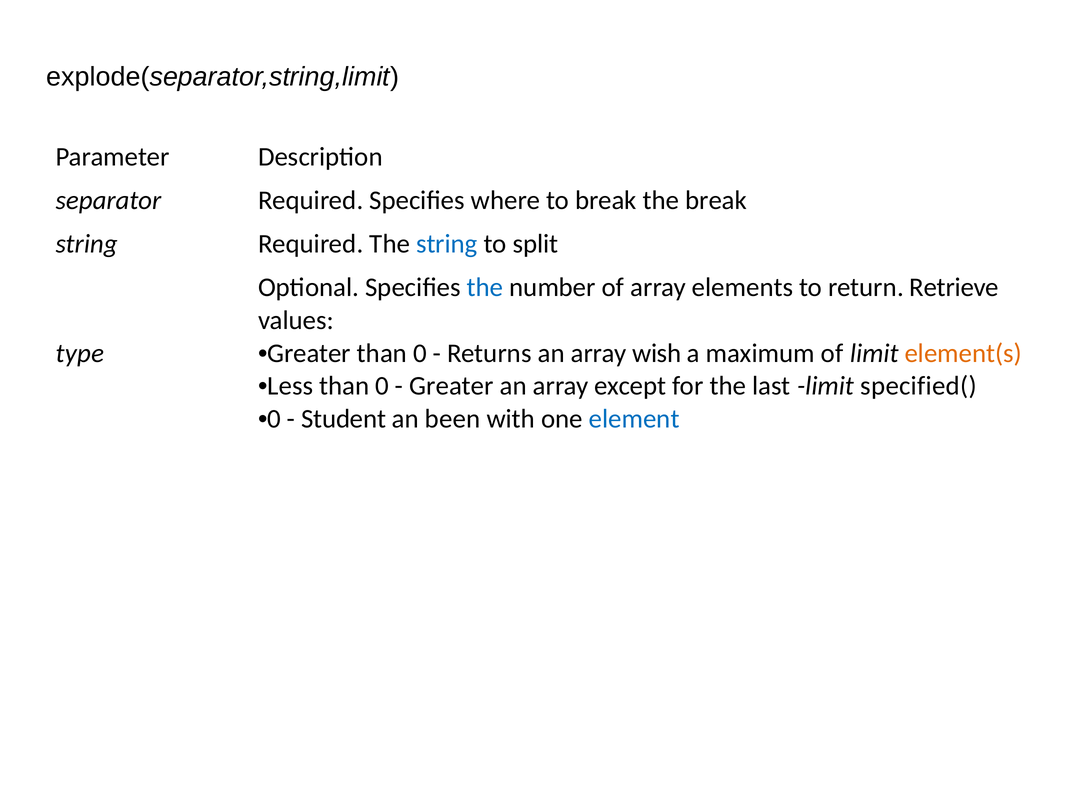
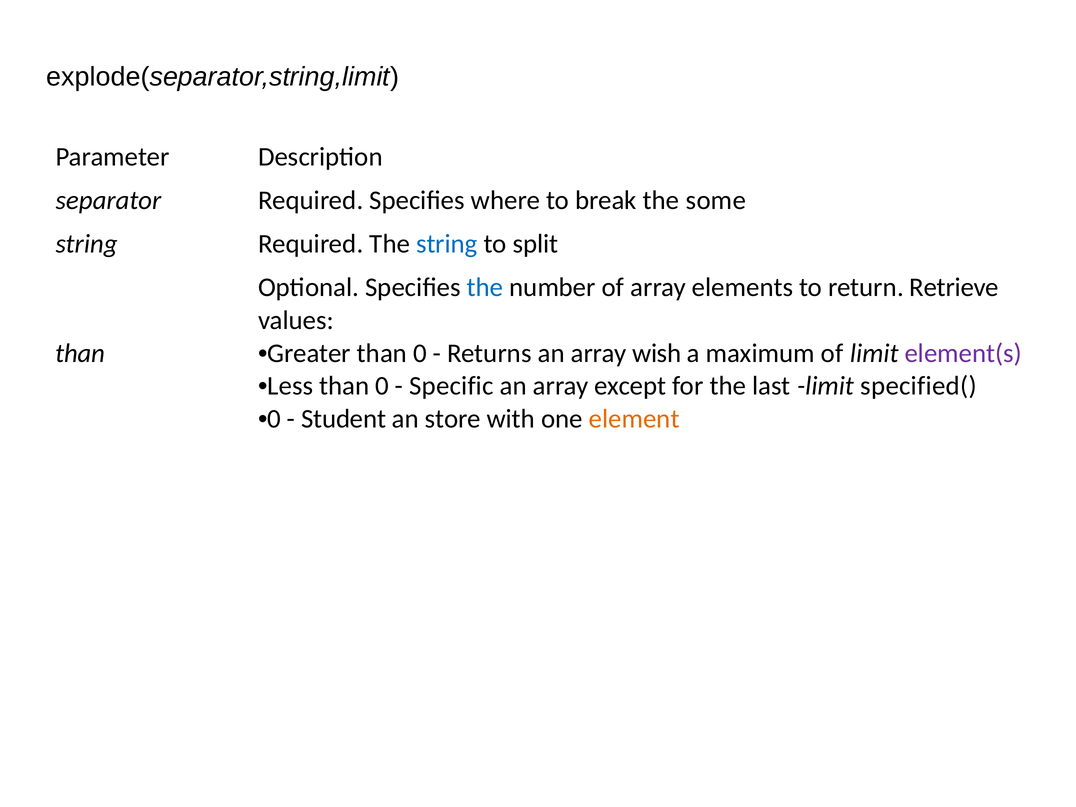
the break: break -> some (716, 200)
element(s colour: orange -> purple (963, 353)
type: type -> than (80, 353)
Greater: Greater -> Specific (451, 386)
been: been -> store (453, 419)
element colour: blue -> orange (634, 419)
